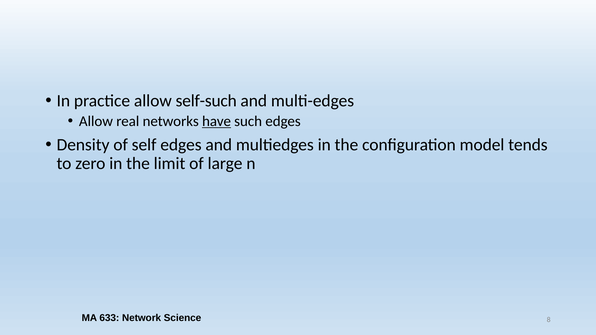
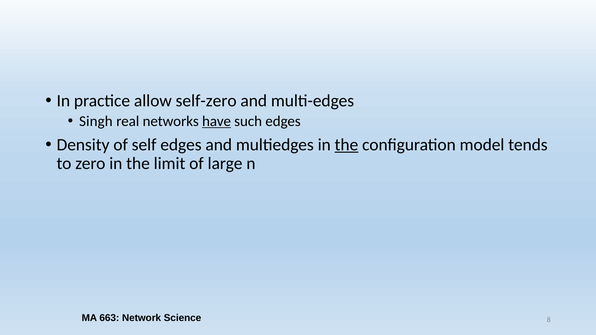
self-such: self-such -> self-zero (206, 101)
Allow: Allow -> Singh (96, 121)
the underline: none -> present (346, 145)
633: 633 -> 663 (109, 318)
